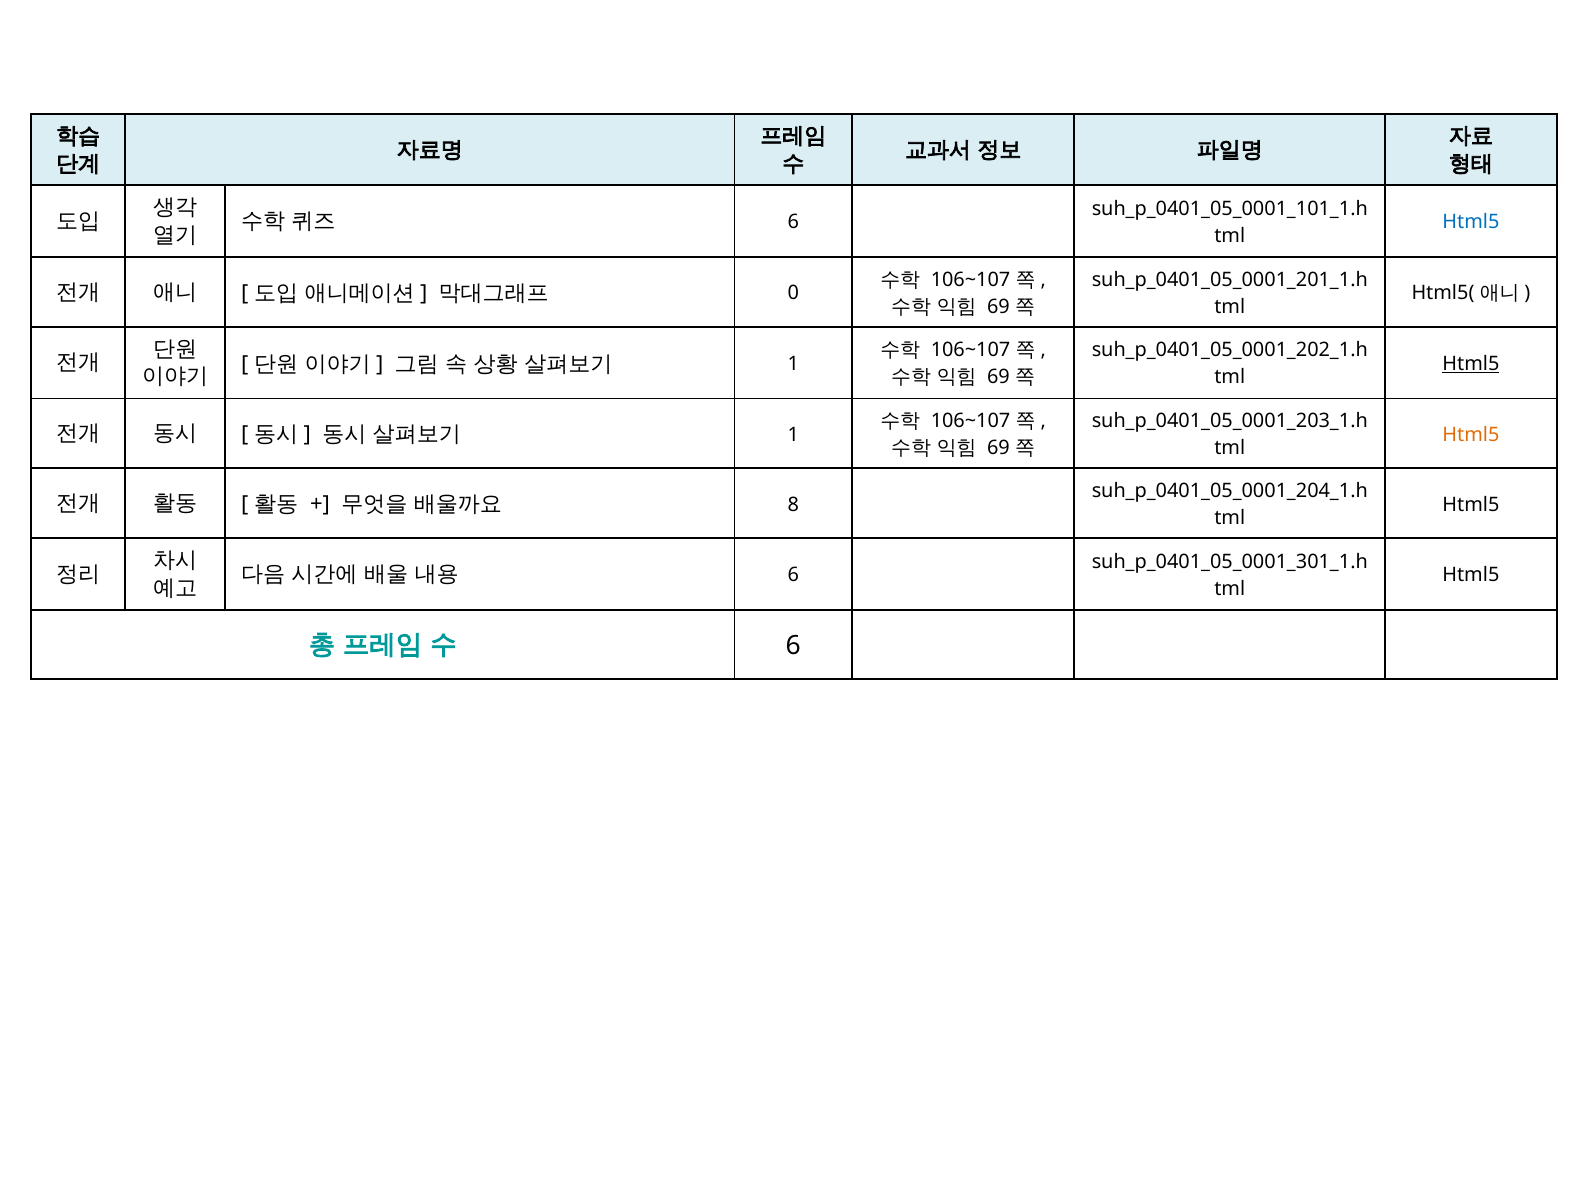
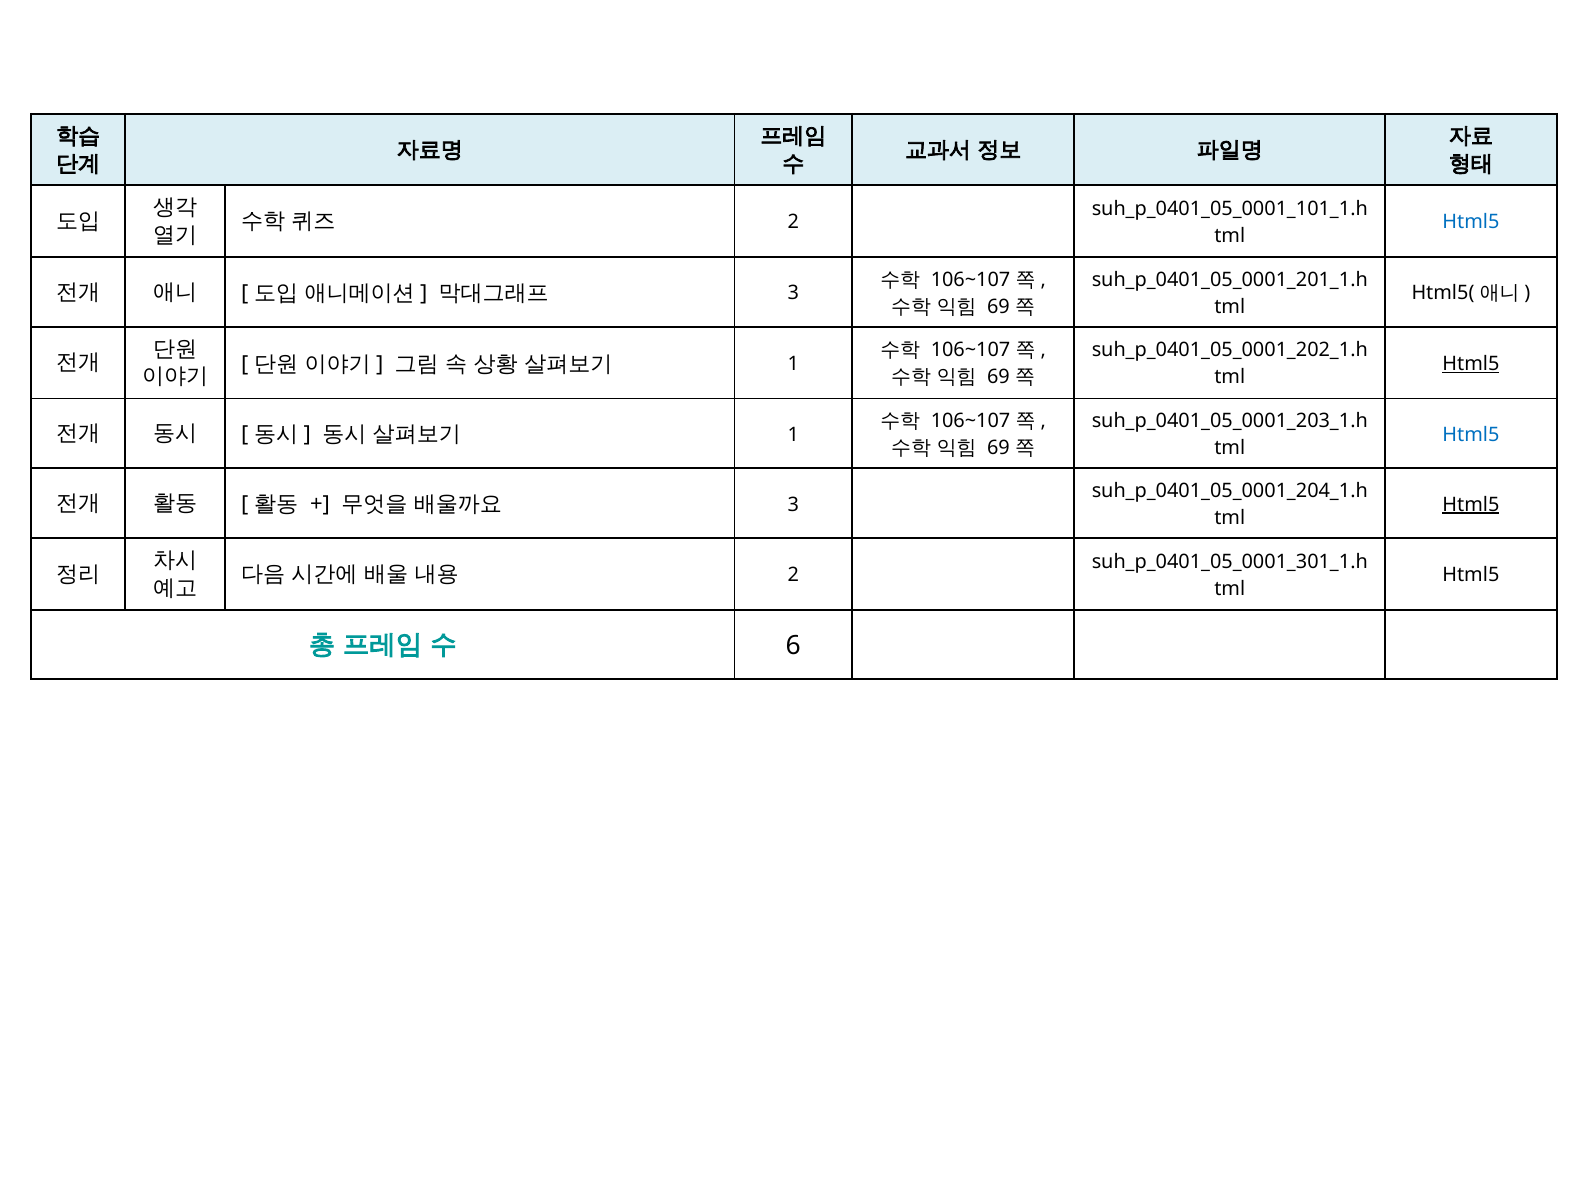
6: 6 -> 2 (793, 222)
0: 0 -> 3 (793, 293)
Html5 colour: orange -> blue (1471, 434)
8: 8 -> 3 (793, 504)
Html5 underline: none -> present (1471, 504)
6: 6 -> 2 (793, 575)
